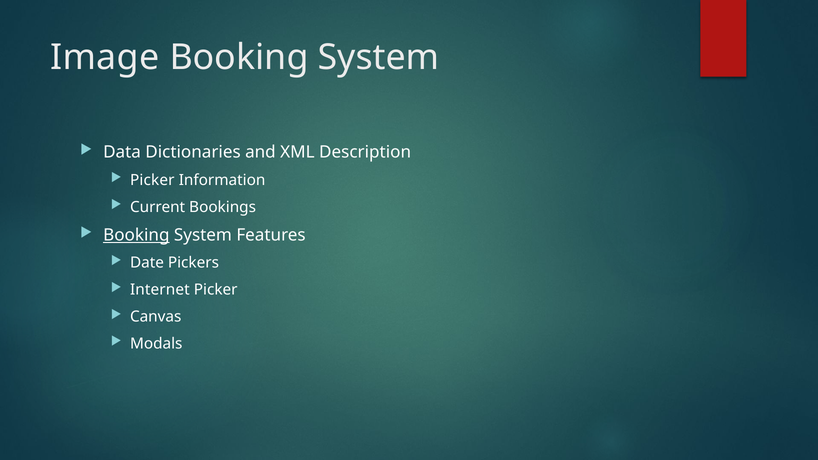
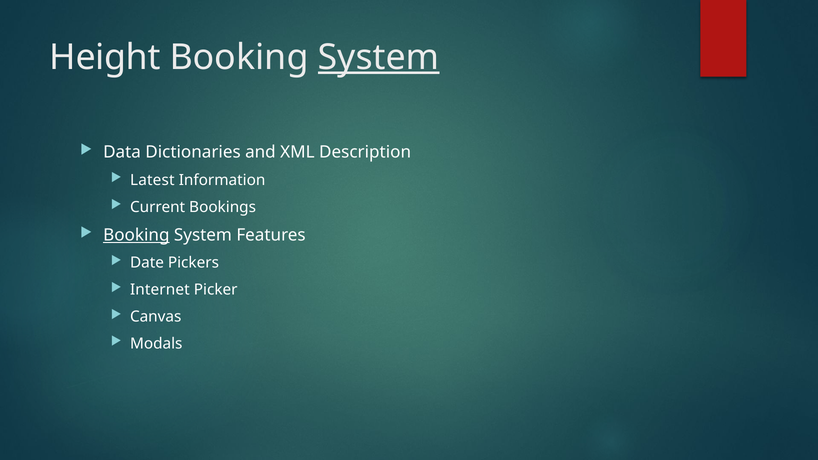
Image: Image -> Height (105, 57)
System underline: none -> present (379, 57)
Picker: Picker -> Latest (152, 180)
